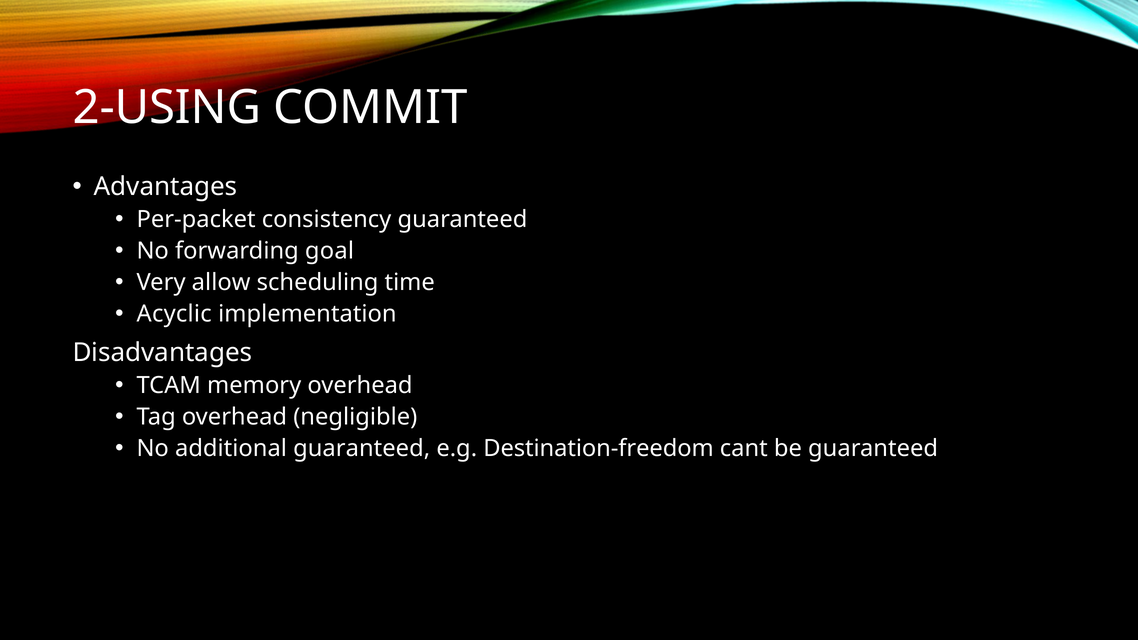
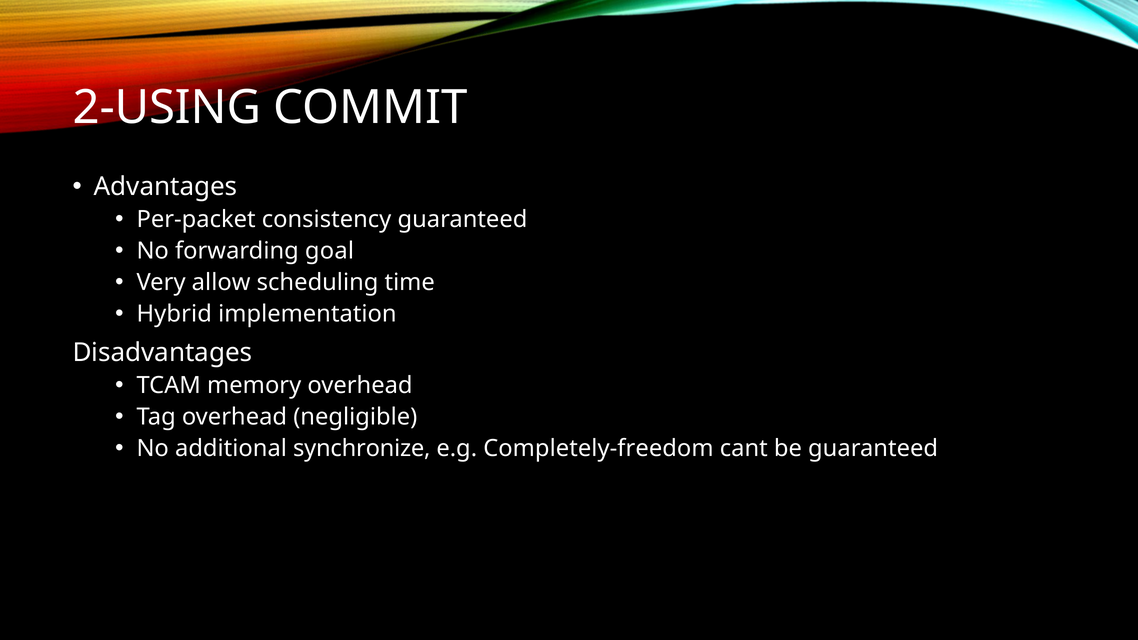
Acyclic: Acyclic -> Hybrid (174, 314)
additional guaranteed: guaranteed -> synchronize (362, 449)
Destination-freedom: Destination-freedom -> Completely-freedom (598, 449)
